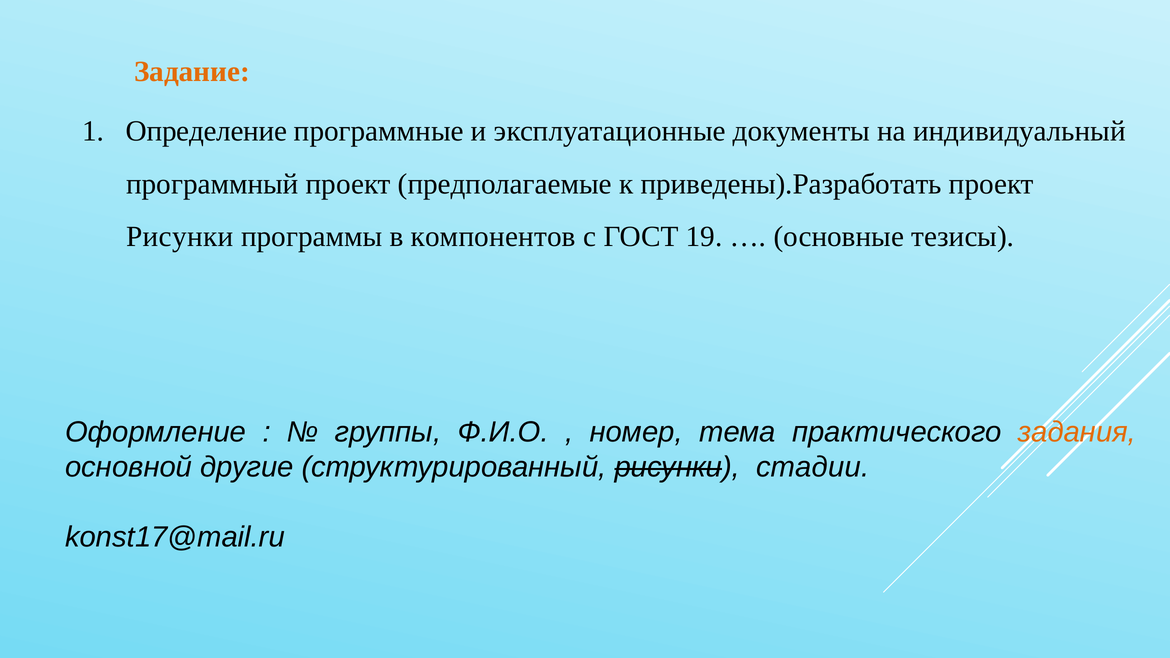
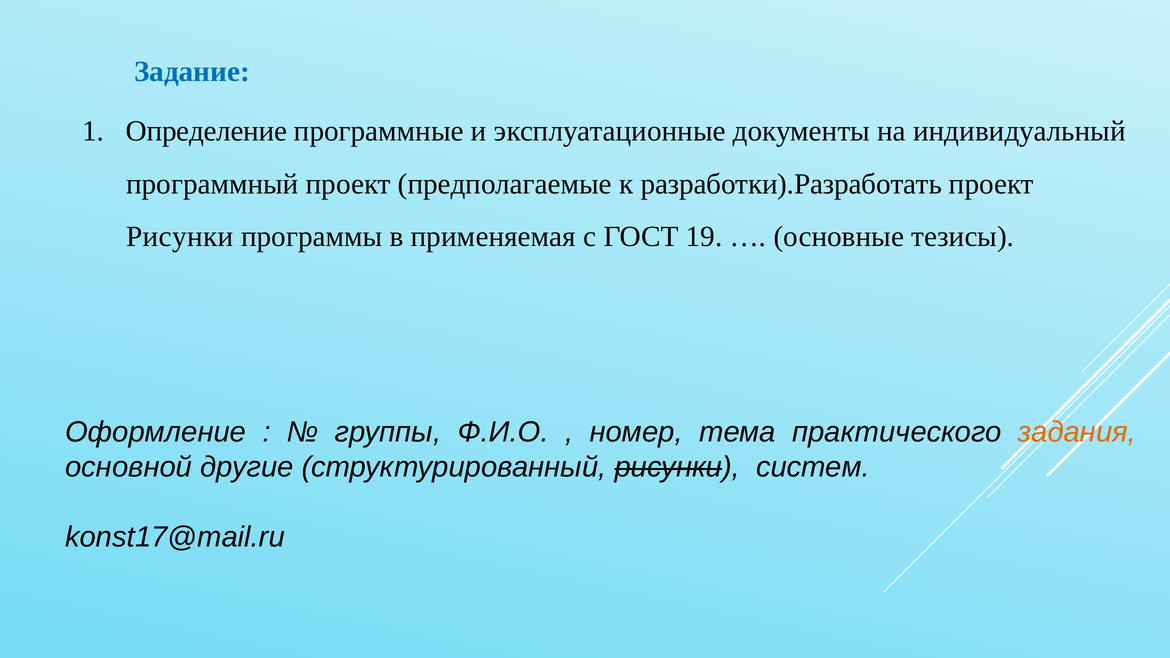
Задание colour: orange -> blue (192, 71)
приведены).Разработать: приведены).Разработать -> разработки).Разработать (791, 184)
компонентов: компонентов -> применяемая (493, 237)
стадии: стадии -> систем (813, 467)
